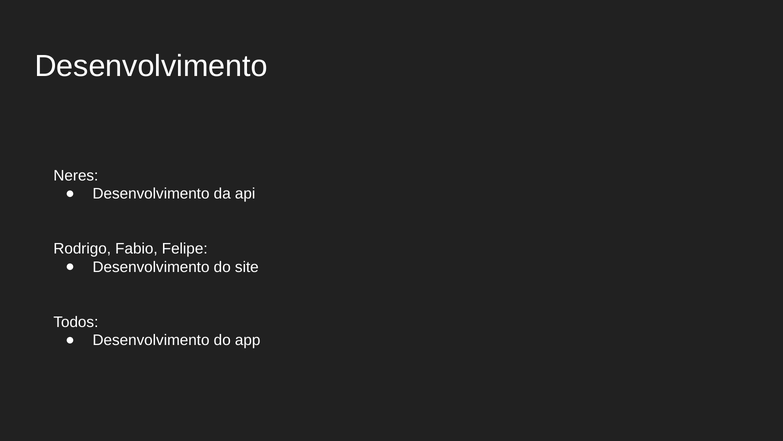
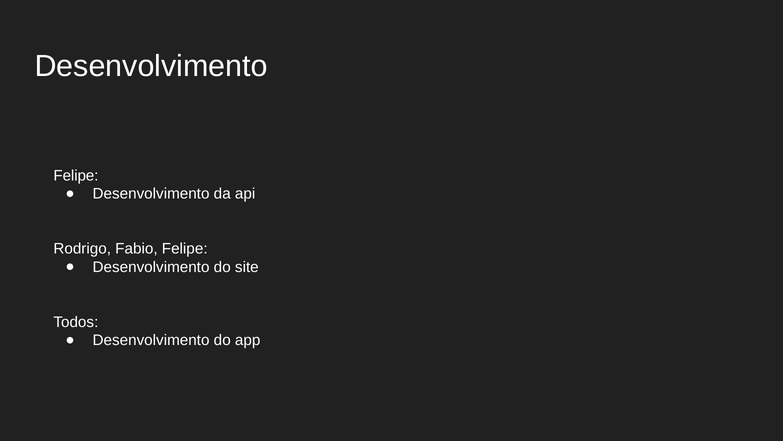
Neres: Neres -> Felipe (76, 175)
